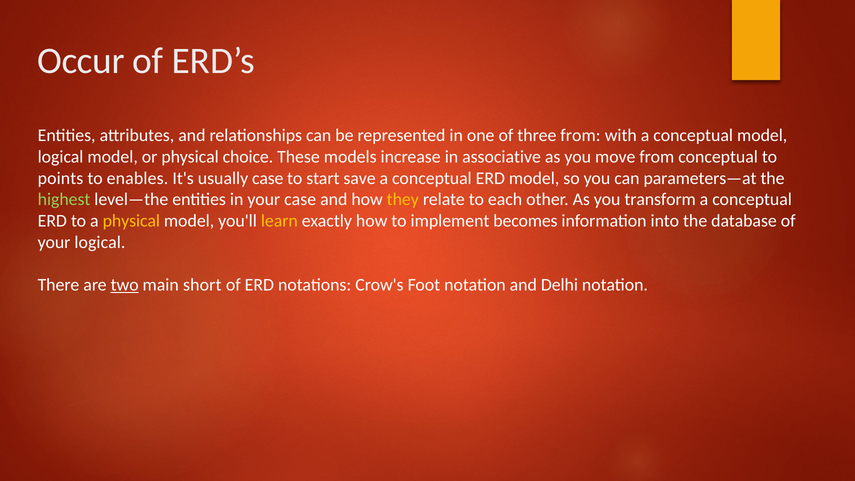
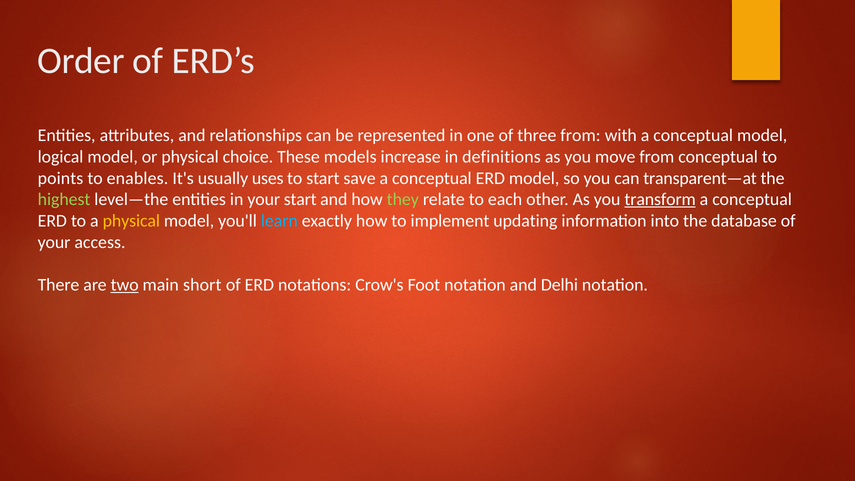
Occur: Occur -> Order (81, 61)
associative: associative -> definitions (501, 157)
usually case: case -> uses (268, 178)
parameters—at: parameters—at -> transparent—at (700, 178)
your case: case -> start (300, 199)
they colour: yellow -> light green (403, 199)
transform underline: none -> present (660, 199)
learn colour: yellow -> light blue (279, 221)
becomes: becomes -> updating (525, 221)
your logical: logical -> access (100, 242)
